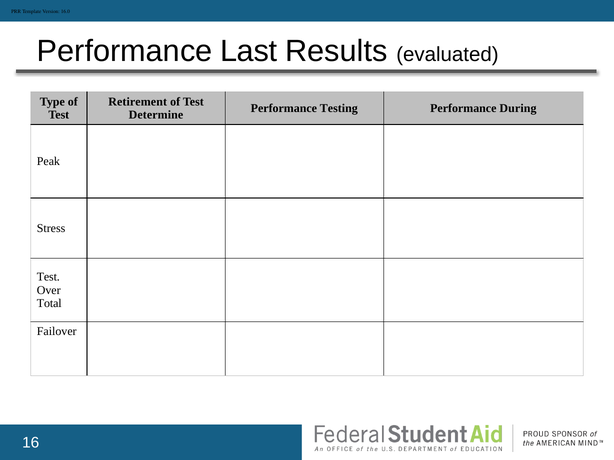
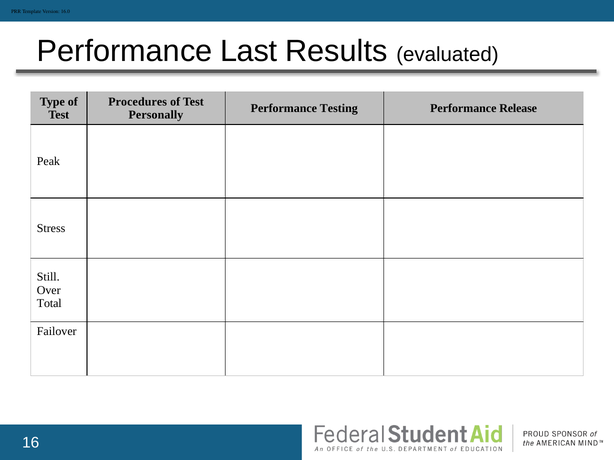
Retirement: Retirement -> Procedures (138, 102)
During: During -> Release (518, 108)
Determine: Determine -> Personally (156, 115)
Test: Test -> Still (48, 277)
